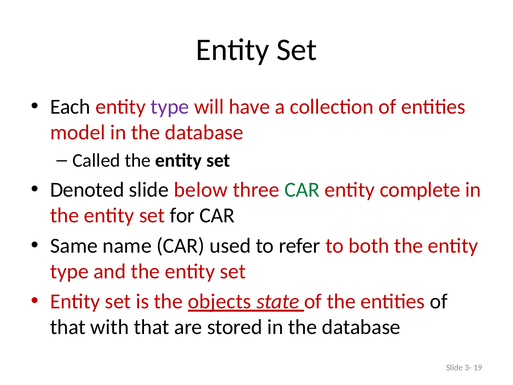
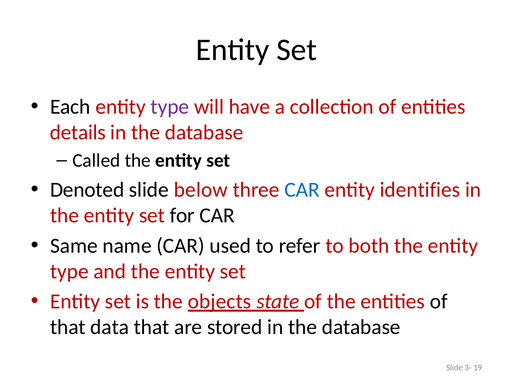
model: model -> details (78, 132)
CAR colour: green -> blue (302, 190)
complete: complete -> identifies (420, 190)
with: with -> data (110, 327)
